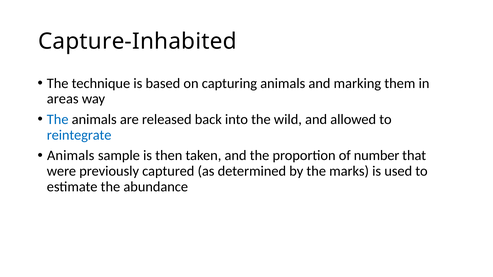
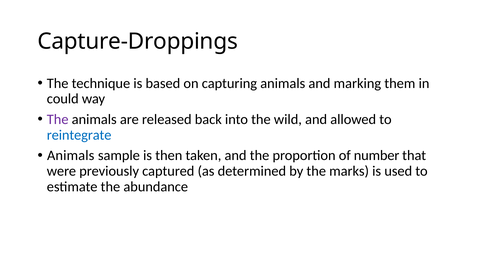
Capture-Inhabited: Capture-Inhabited -> Capture-Droppings (138, 41)
areas: areas -> could (63, 99)
The colour: blue -> purple (58, 120)
